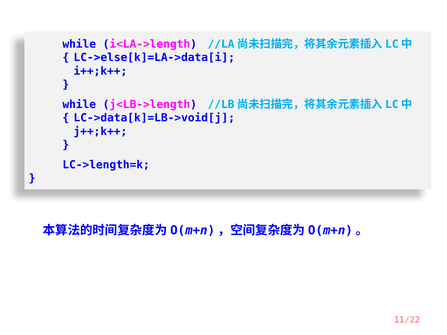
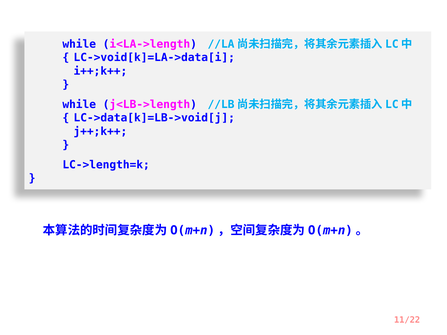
LC->else[k]=LA->data[i: LC->else[k]=LA->data[i -> LC->void[k]=LA->data[i (154, 58)
